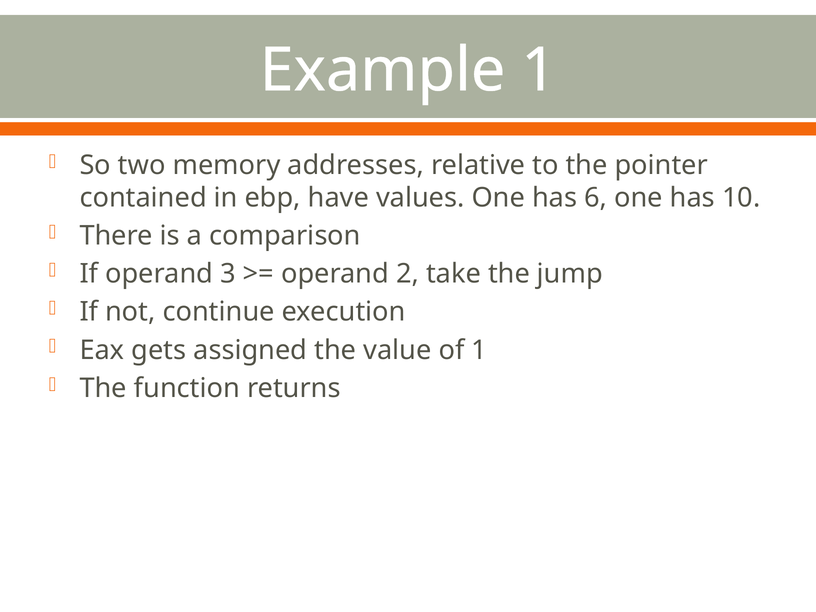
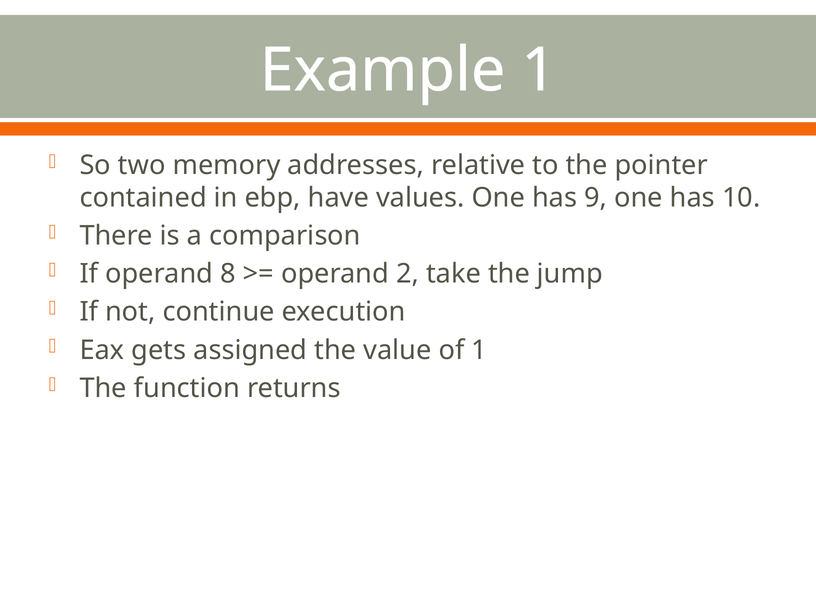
6: 6 -> 9 (596, 198)
3: 3 -> 8 (228, 274)
